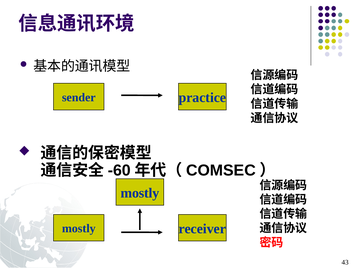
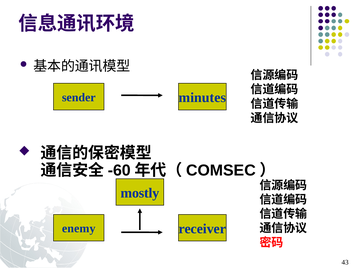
practice: practice -> minutes (202, 98)
mostly: mostly -> enemy (79, 228)
